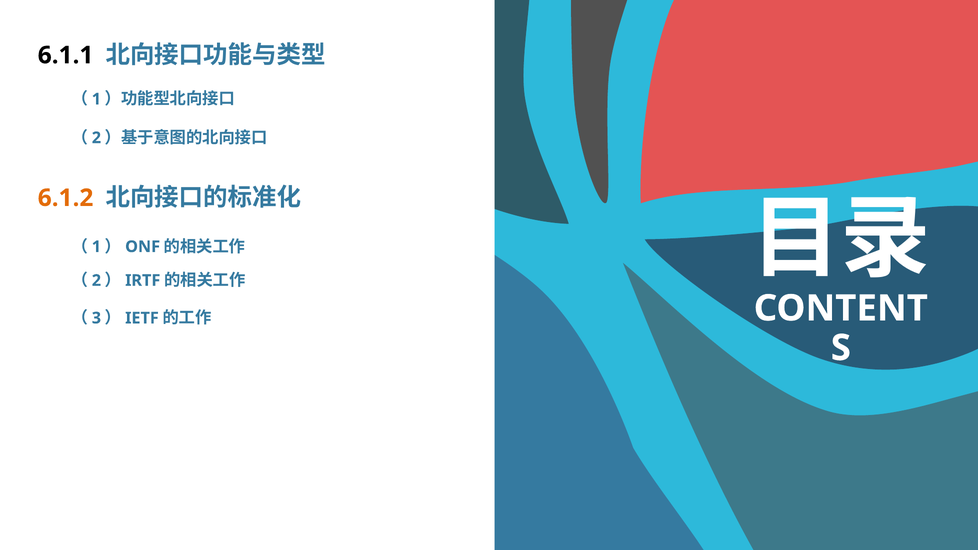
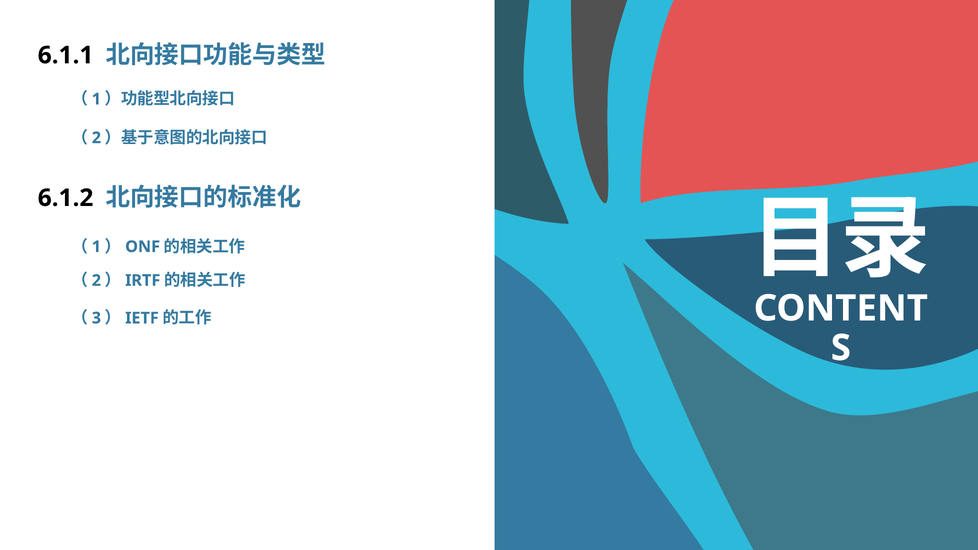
6.1.2 colour: orange -> black (66, 198)
